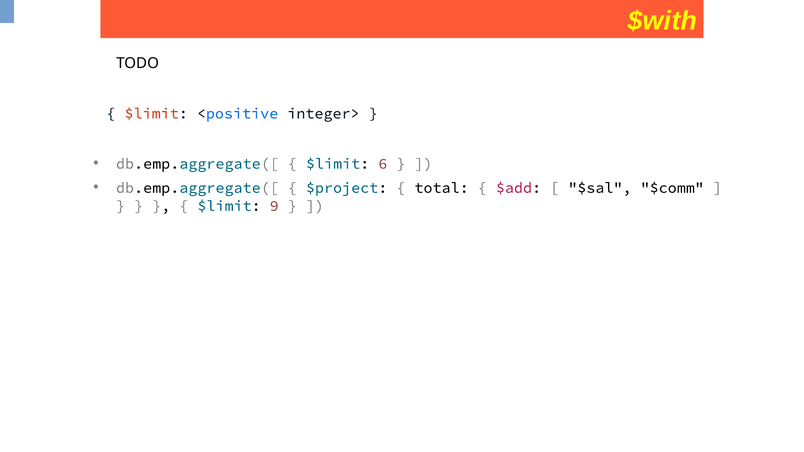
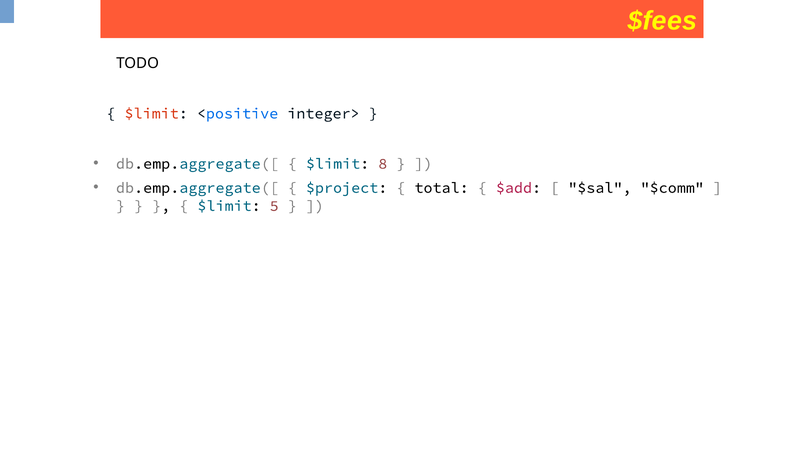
$with: $with -> $fees (662, 21)
6: 6 -> 8 (383, 164)
9: 9 -> 5 (274, 206)
